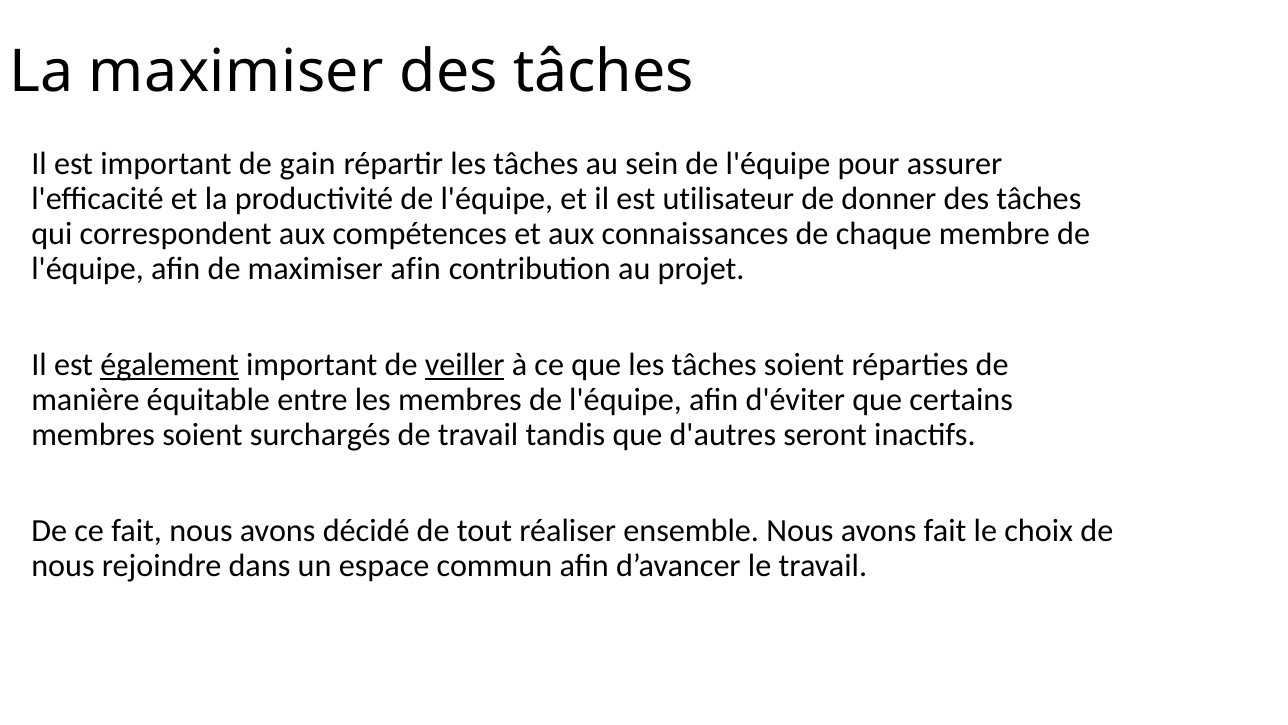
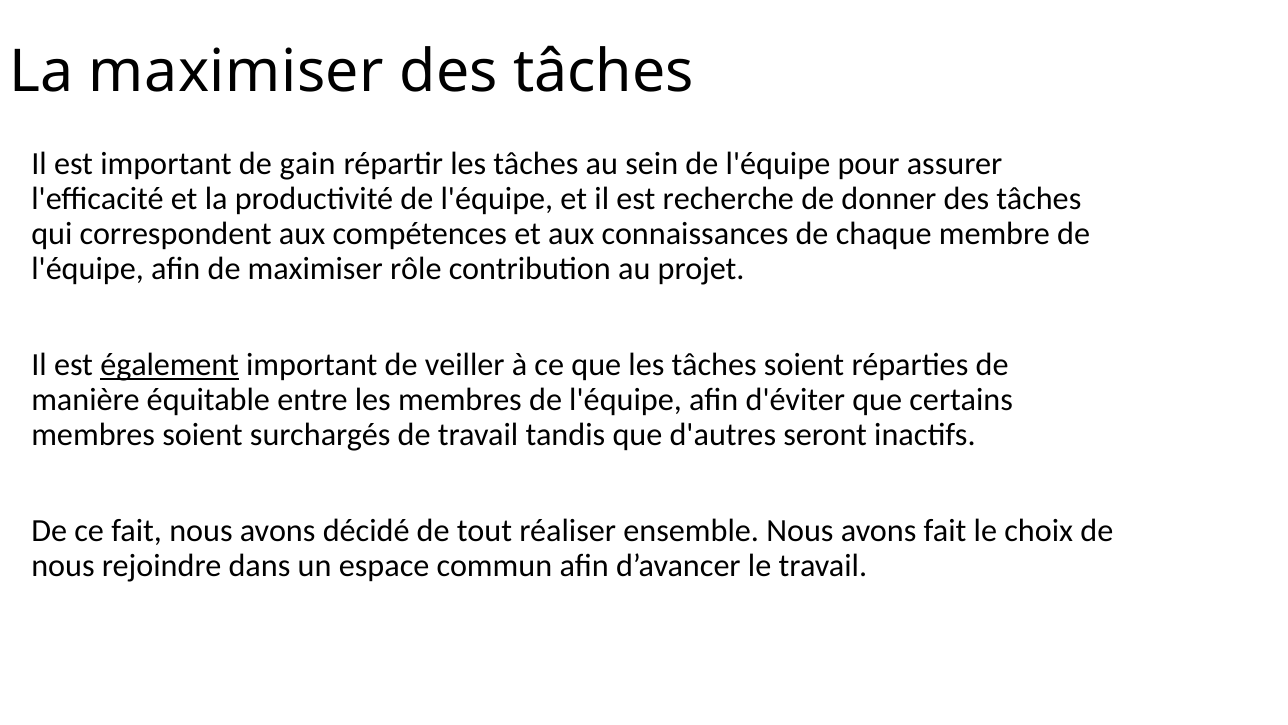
utilisateur: utilisateur -> recherche (728, 199)
maximiser afin: afin -> rôle (416, 268)
veiller underline: present -> none (465, 365)
